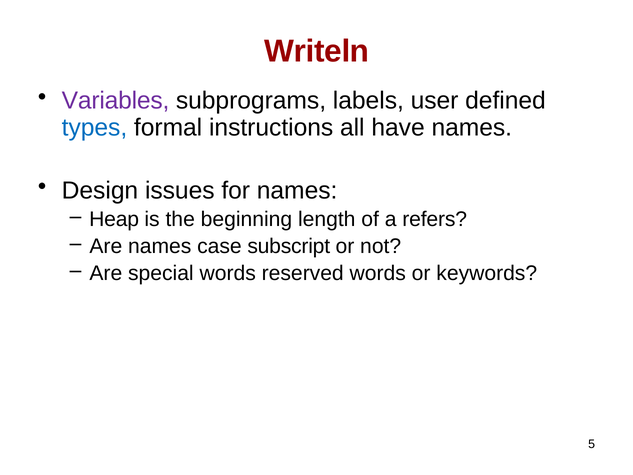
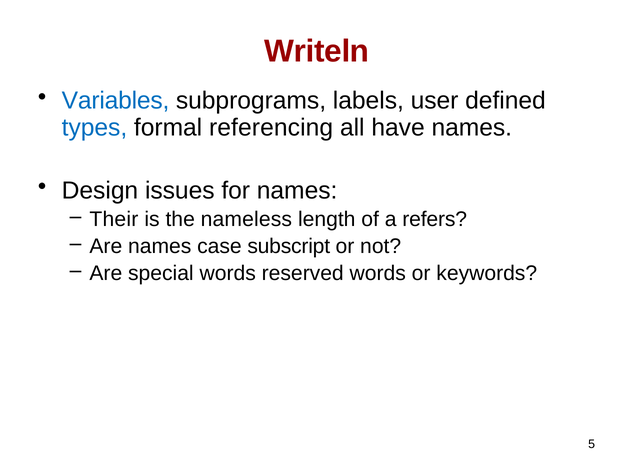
Variables colour: purple -> blue (116, 101)
instructions: instructions -> referencing (271, 127)
Heap: Heap -> Their (114, 219)
beginning: beginning -> nameless (246, 219)
